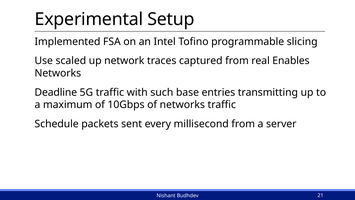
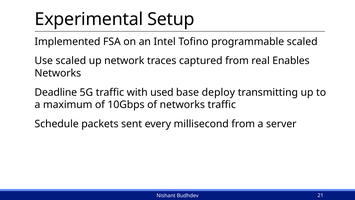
programmable slicing: slicing -> scaled (302, 42)
such: such -> used (162, 92)
entries: entries -> deploy (218, 92)
